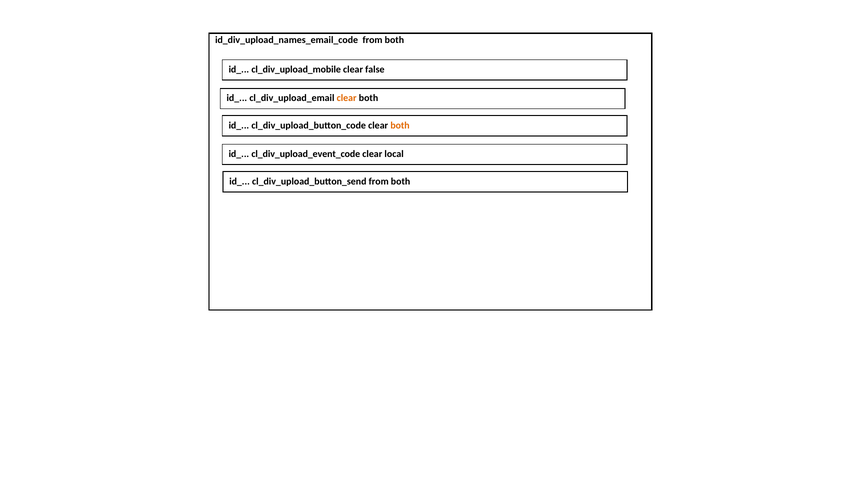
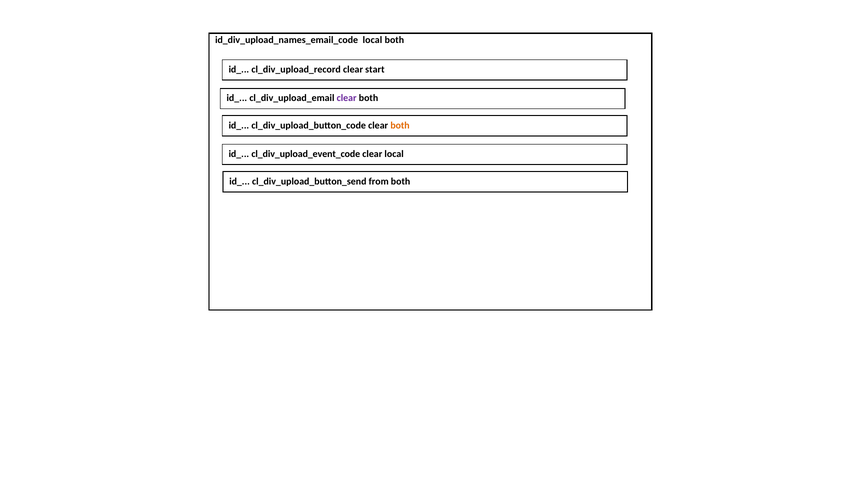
id_div_upload_names_email_code from: from -> local (372, 40)
cl_div_upload_mobile: cl_div_upload_mobile -> cl_div_upload_record (296, 70)
false: false -> start (375, 70)
clear colour: orange -> purple (347, 98)
